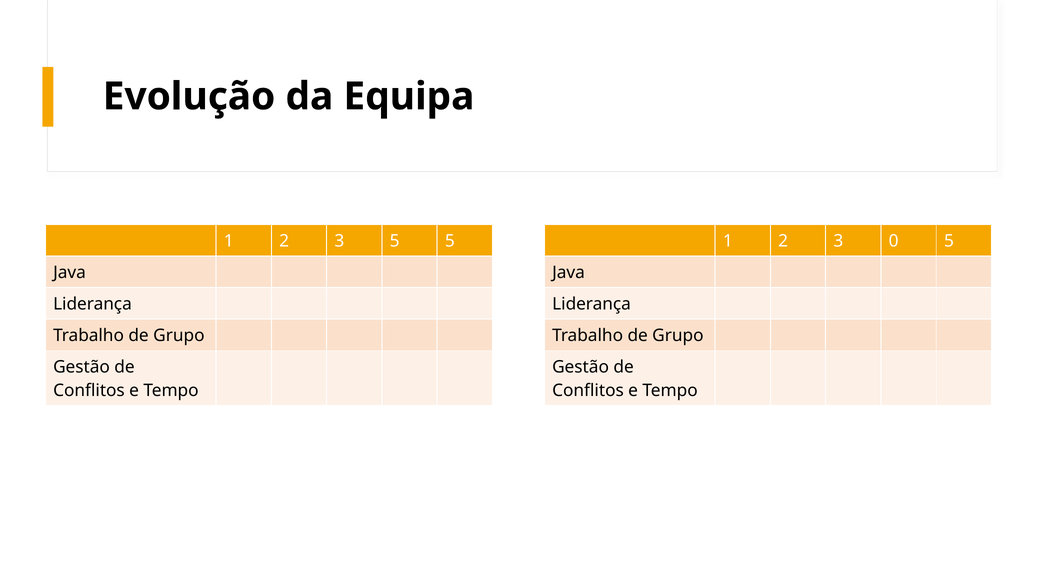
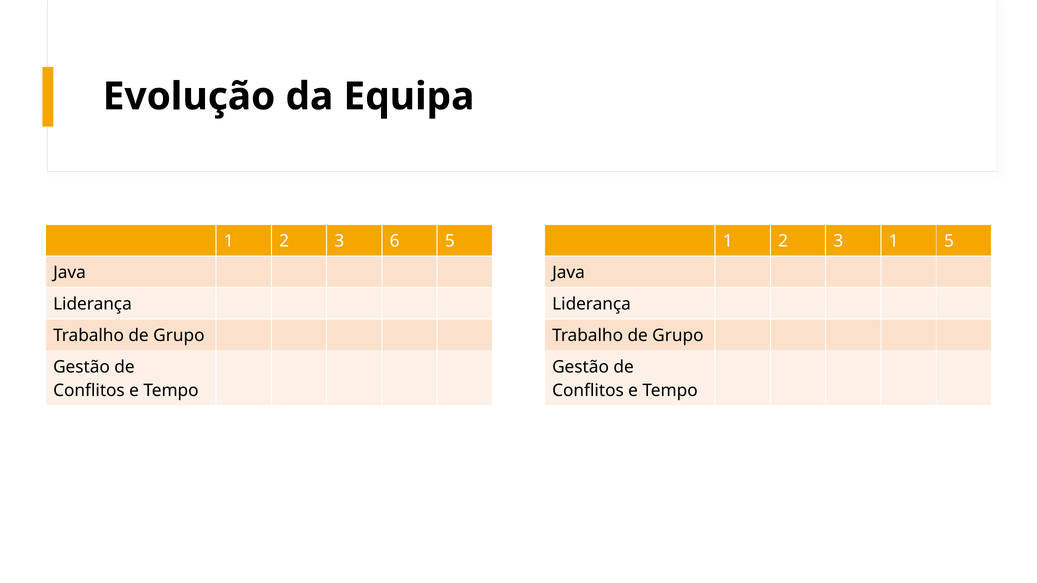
3 5: 5 -> 6 (395, 241)
3 0: 0 -> 1 (894, 241)
